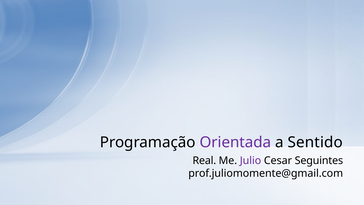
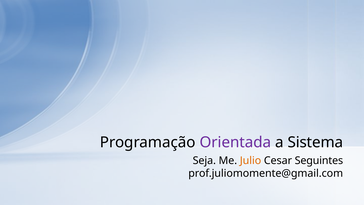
Sentido: Sentido -> Sistema (315, 142)
Real: Real -> Seja (204, 161)
Julio colour: purple -> orange (251, 161)
